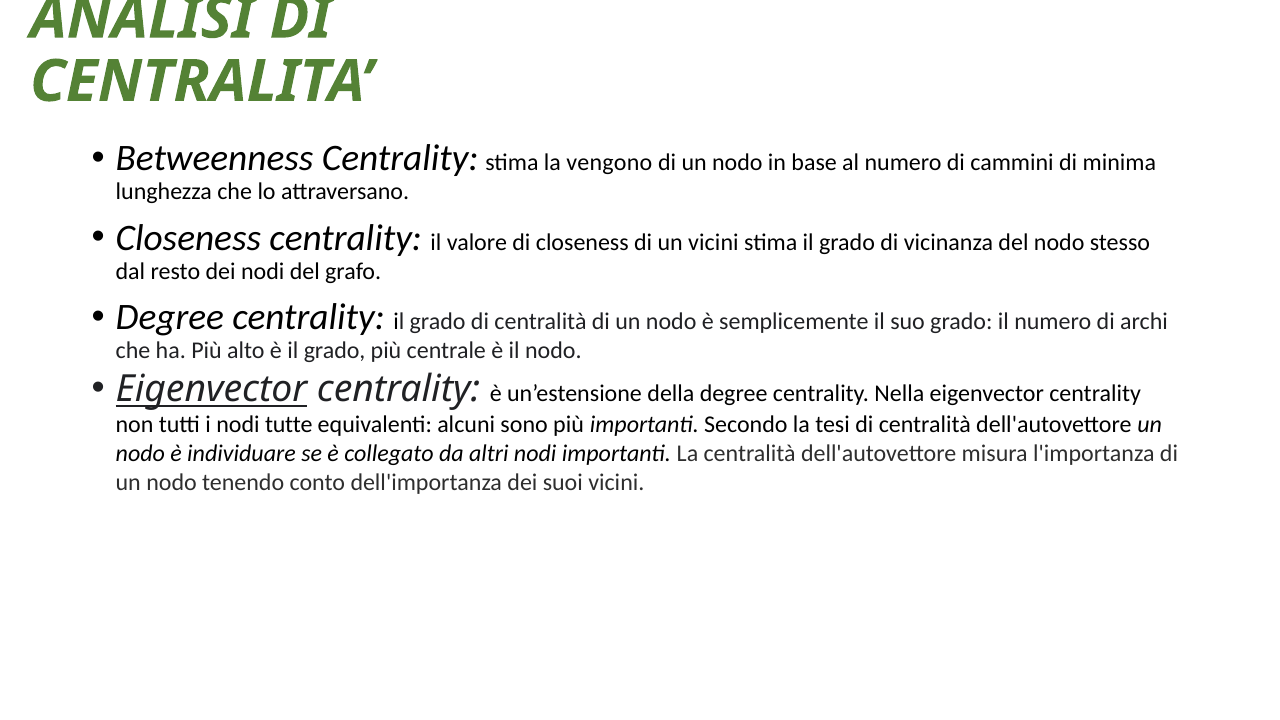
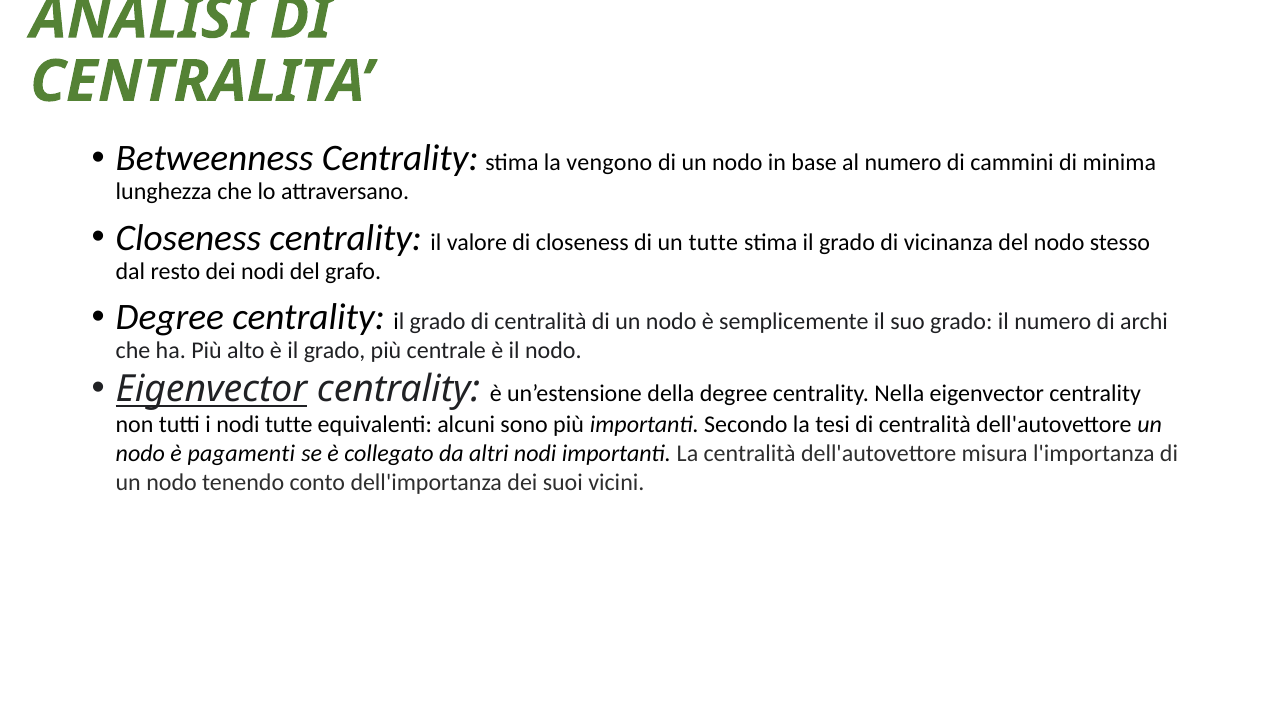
un vicini: vicini -> tutte (713, 242)
individuare: individuare -> pagamenti (241, 454)
